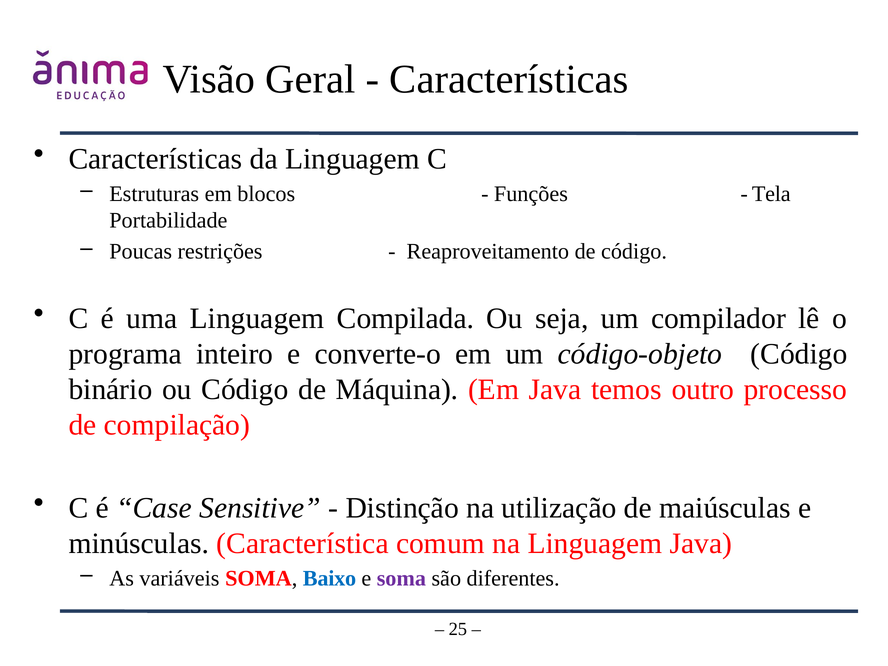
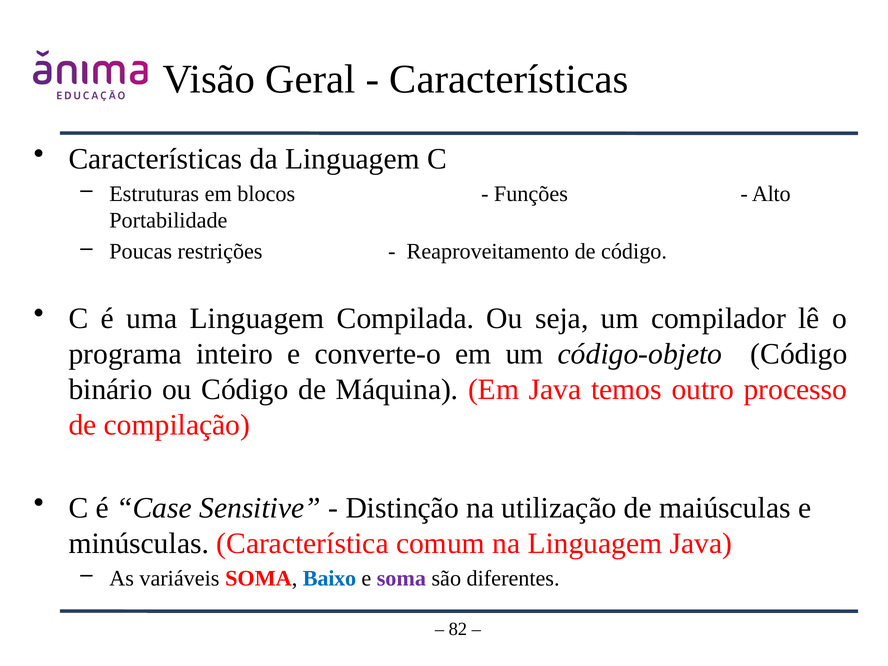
Tela: Tela -> Alto (771, 194)
25: 25 -> 82 (458, 629)
